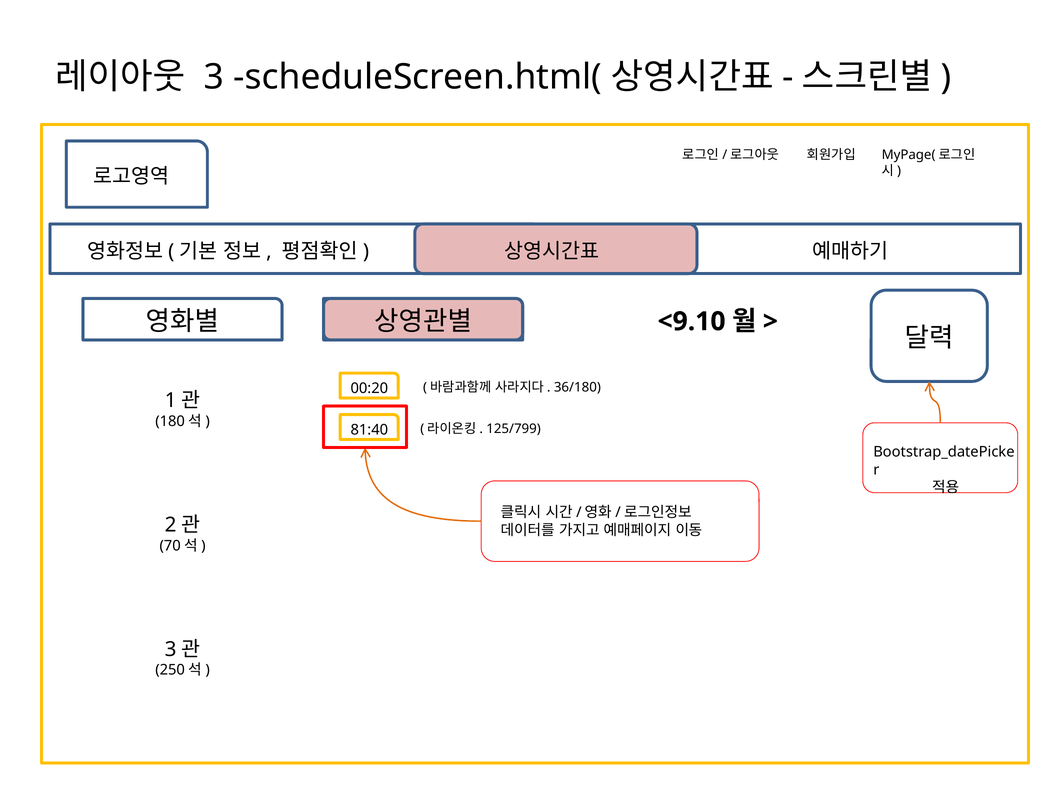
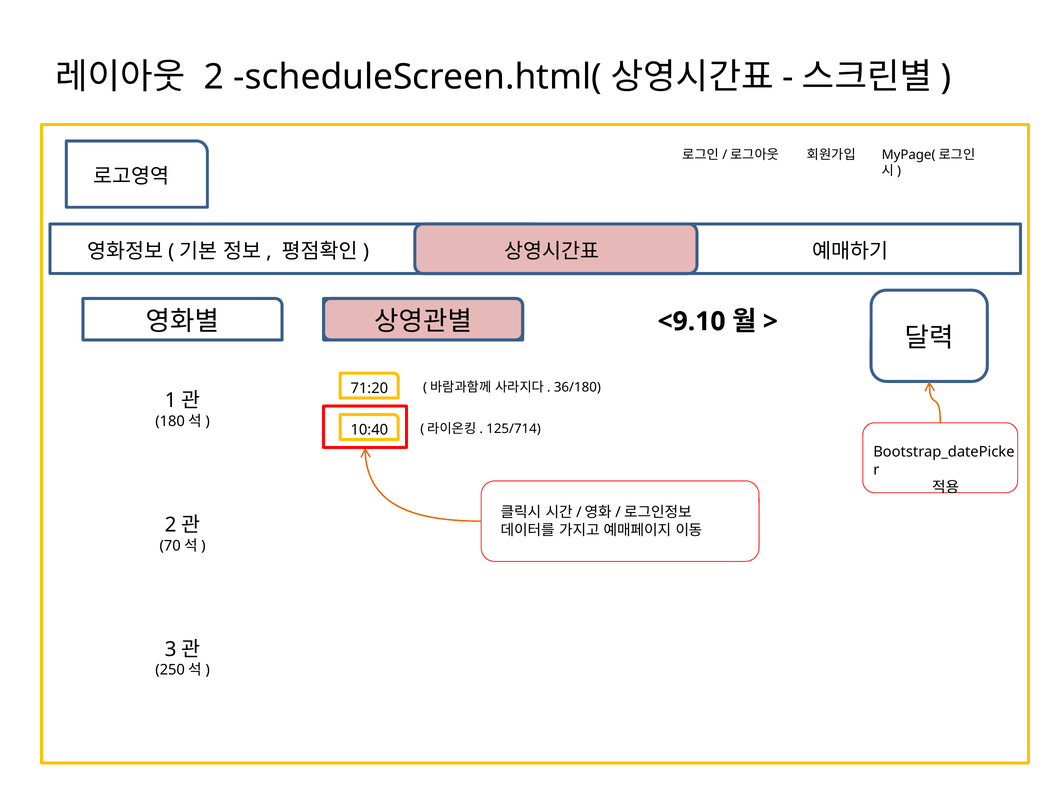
3: 3 -> 2 (214, 77)
00:20: 00:20 -> 71:20 (369, 388)
81:40: 81:40 -> 10:40 (369, 430)
125/799: 125/799 -> 125/714 (514, 429)
